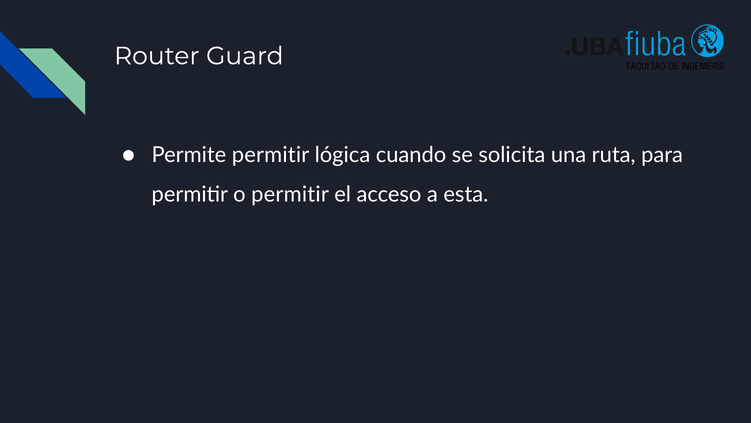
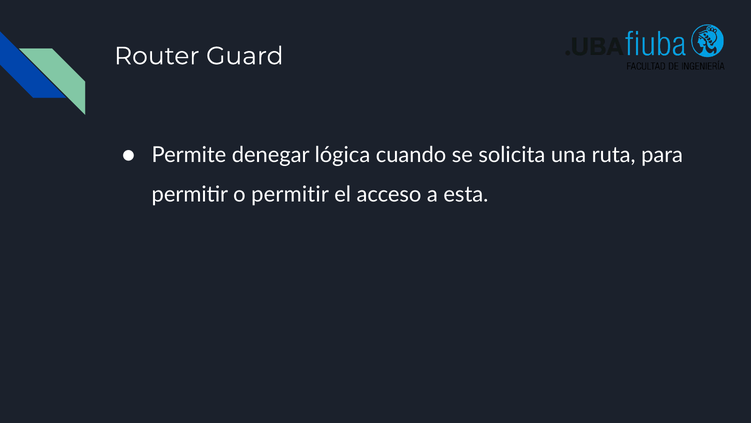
Permite permitir: permitir -> denegar (271, 155)
